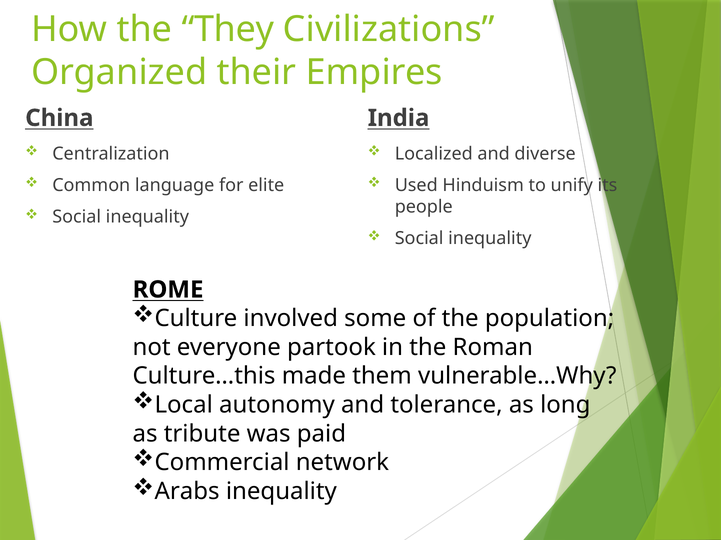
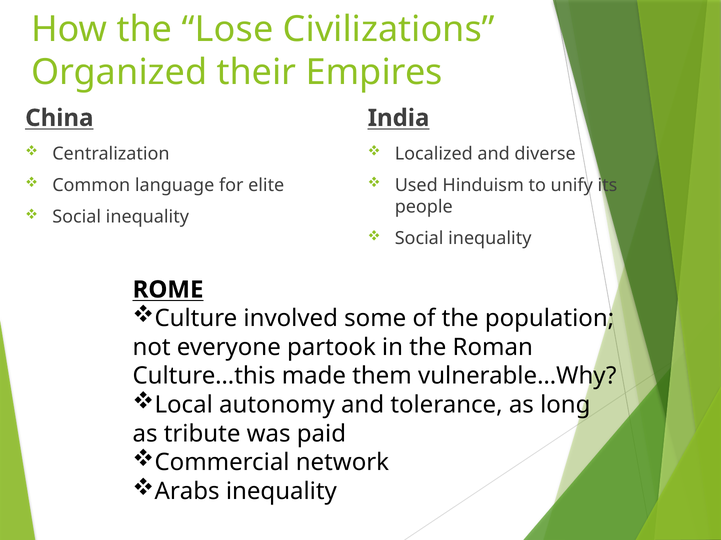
They: They -> Lose (228, 29)
